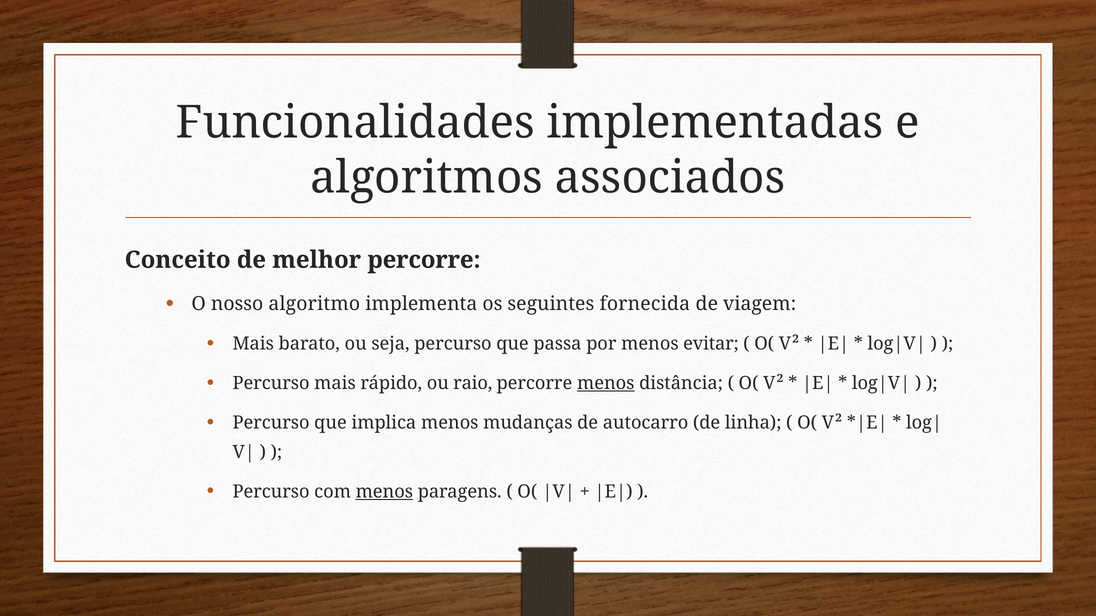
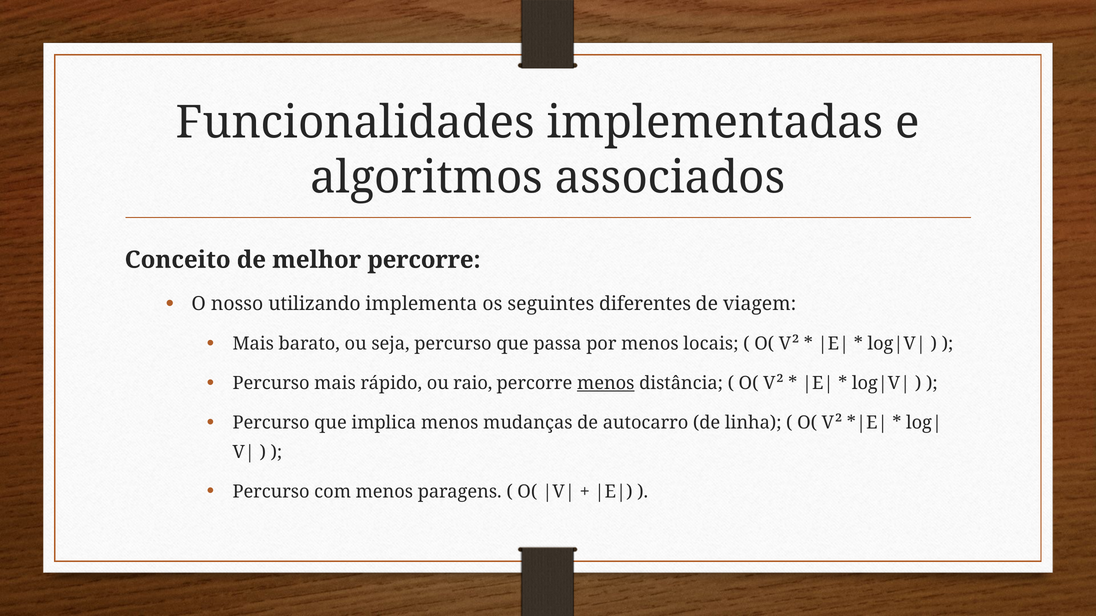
algoritmo: algoritmo -> utilizando (314, 304)
fornecida: fornecida -> diferentes (645, 304)
evitar: evitar -> locais (711, 344)
menos underline: present -> none (384, 492)
